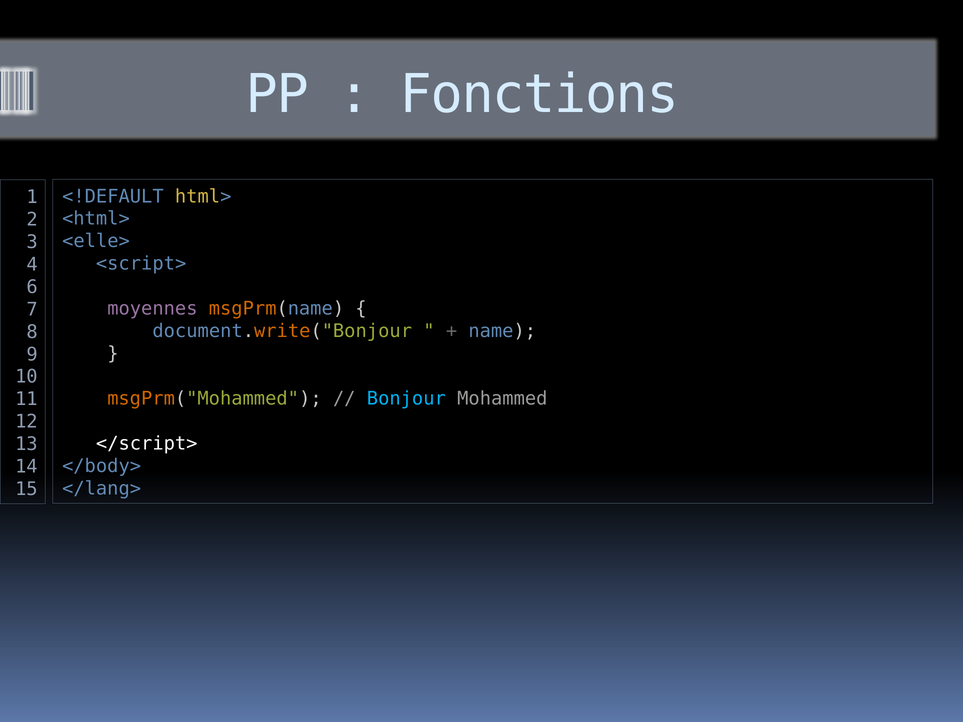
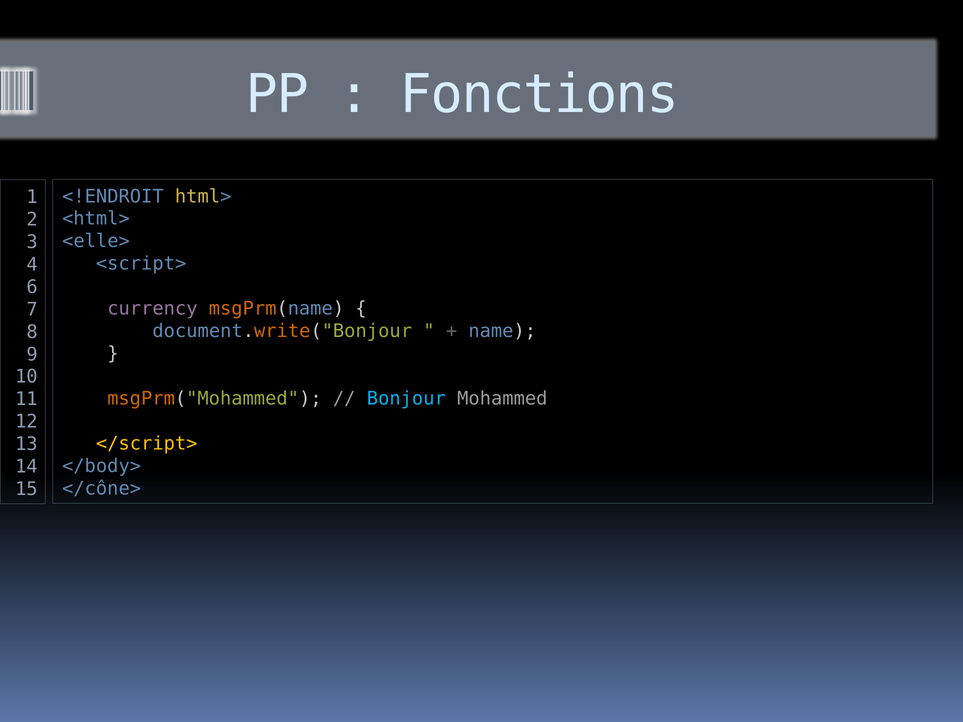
<!DEFAULT: <!DEFAULT -> <!ENDROIT (113, 196)
moyennes: moyennes -> currency (152, 309)
</script> colour: white -> yellow (147, 444)
</lang>: </lang> -> </cône> (102, 489)
